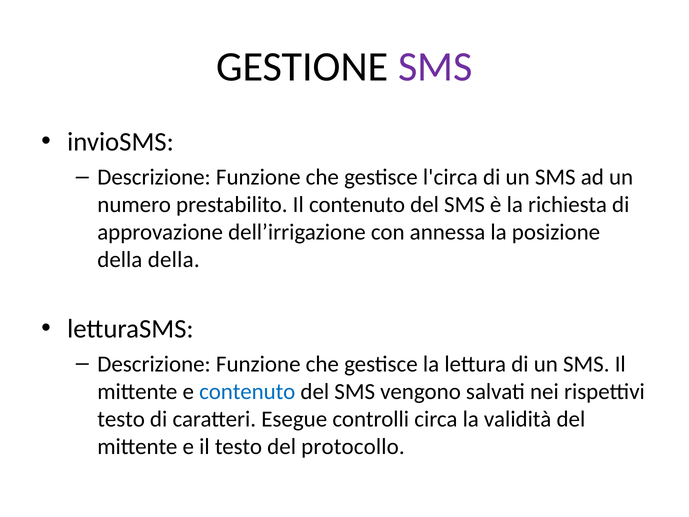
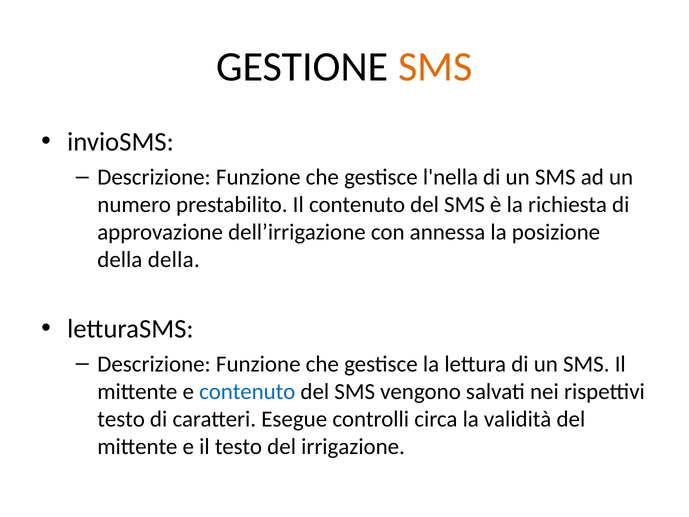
SMS colour: purple -> orange (435, 67)
l'circa: l'circa -> l'nella (450, 177)
protocollo: protocollo -> irrigazione (353, 446)
